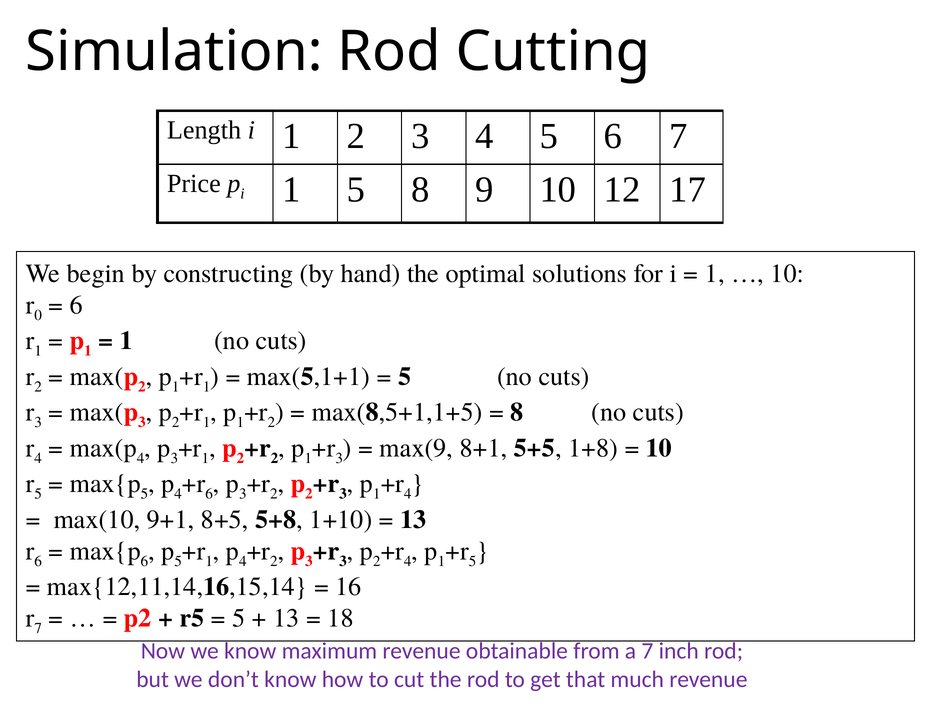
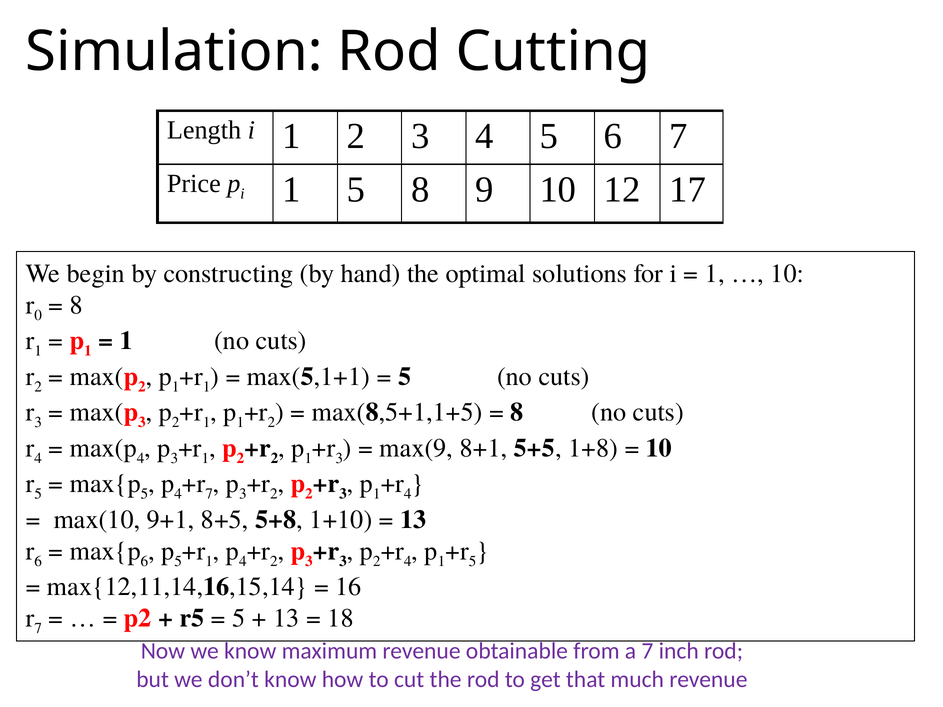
6: 6 -> 8 (76, 305)
6: 6 -> 7 (209, 494)
